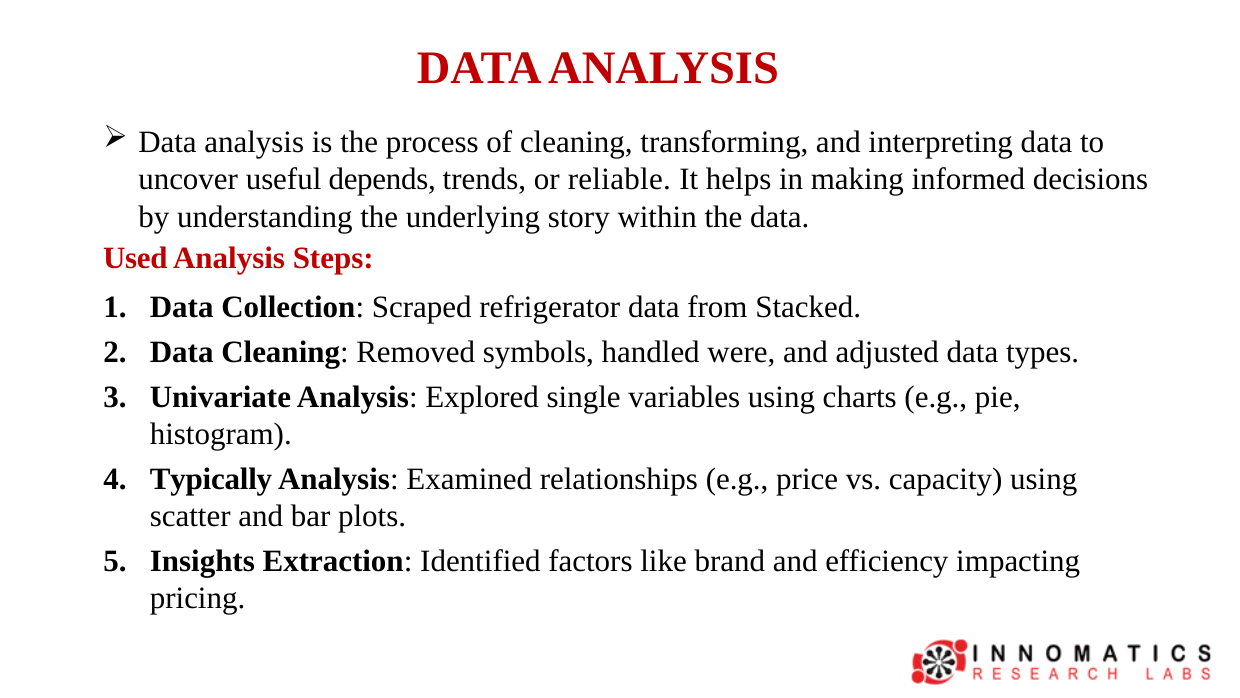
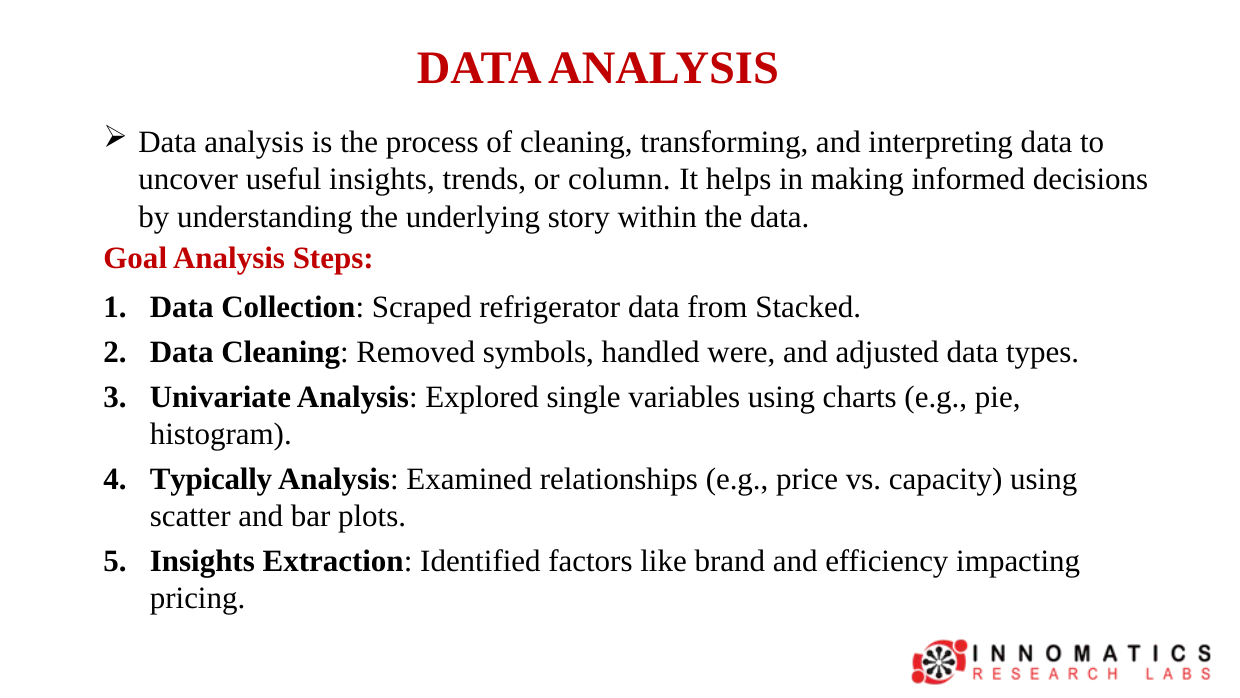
useful depends: depends -> insights (382, 179)
reliable: reliable -> column (619, 179)
Used: Used -> Goal (135, 258)
